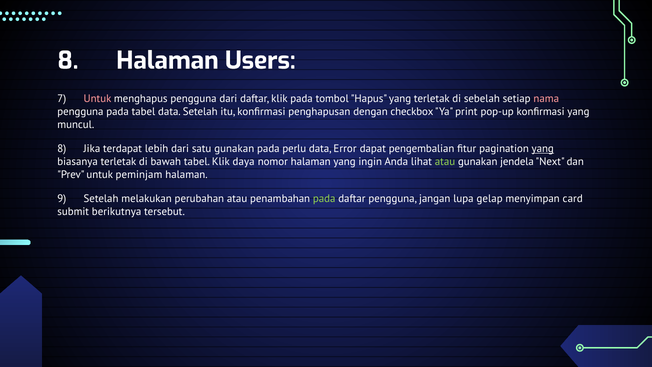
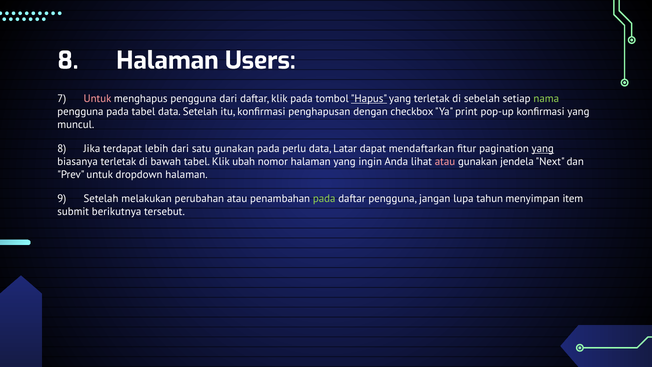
Hapus underline: none -> present (369, 98)
nama colour: pink -> light green (546, 98)
Error: Error -> Latar (345, 148)
pengembalian: pengembalian -> mendaftarkan (421, 148)
daya: daya -> ubah (244, 161)
atau colour: light green -> pink (445, 161)
peminjam: peminjam -> dropdown (139, 175)
gelap: gelap -> tahun (490, 198)
card: card -> item (573, 198)
